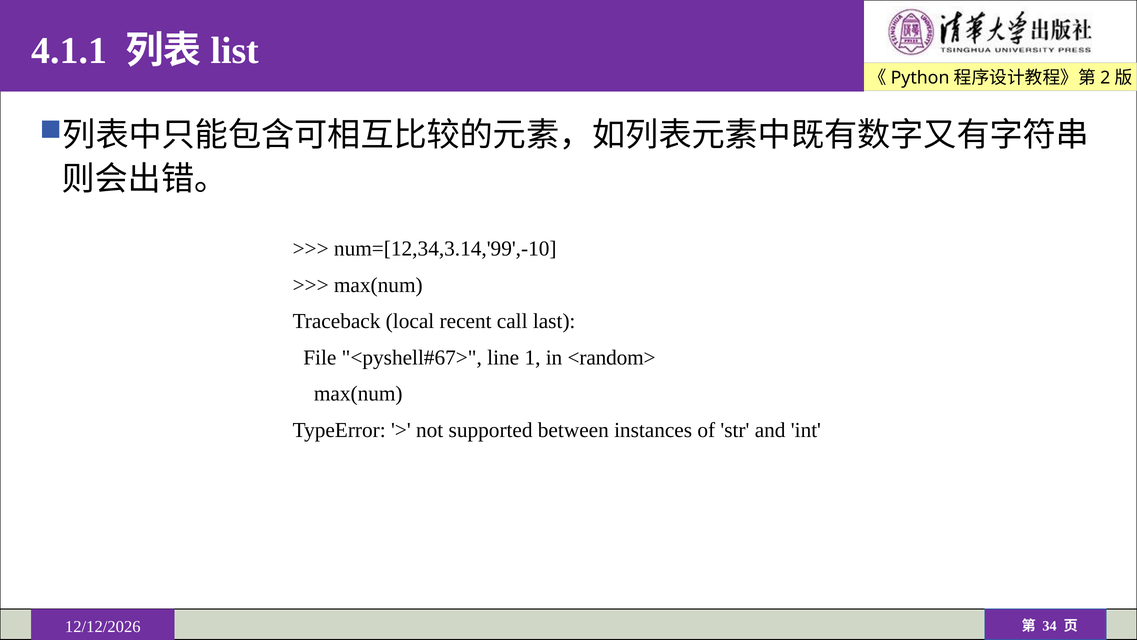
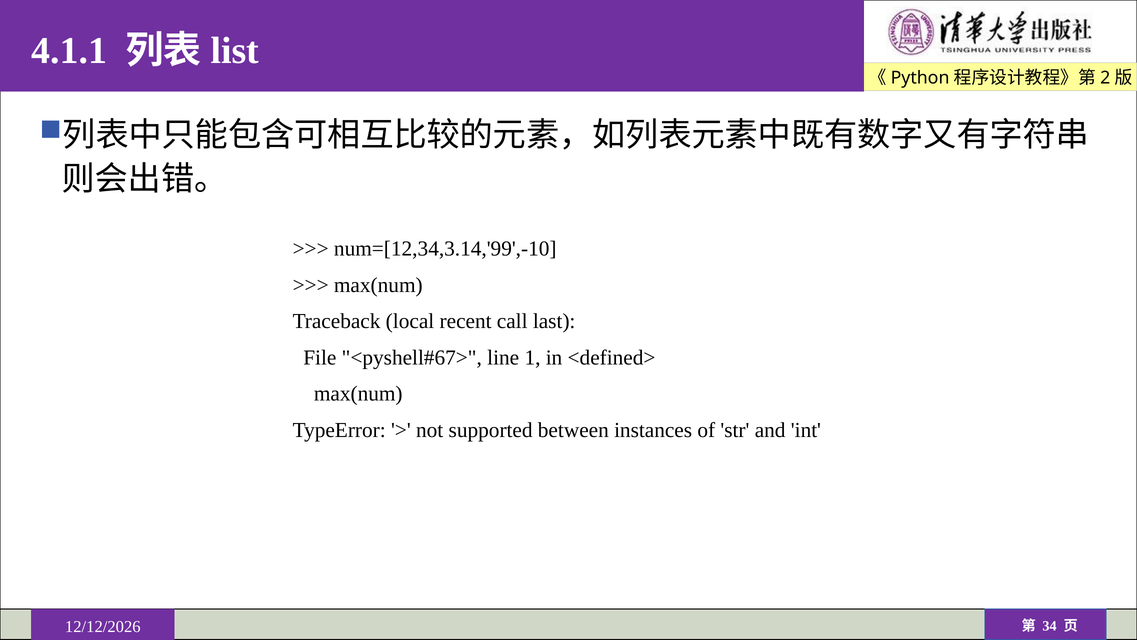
<random>: <random> -> <defined> (612, 357)
